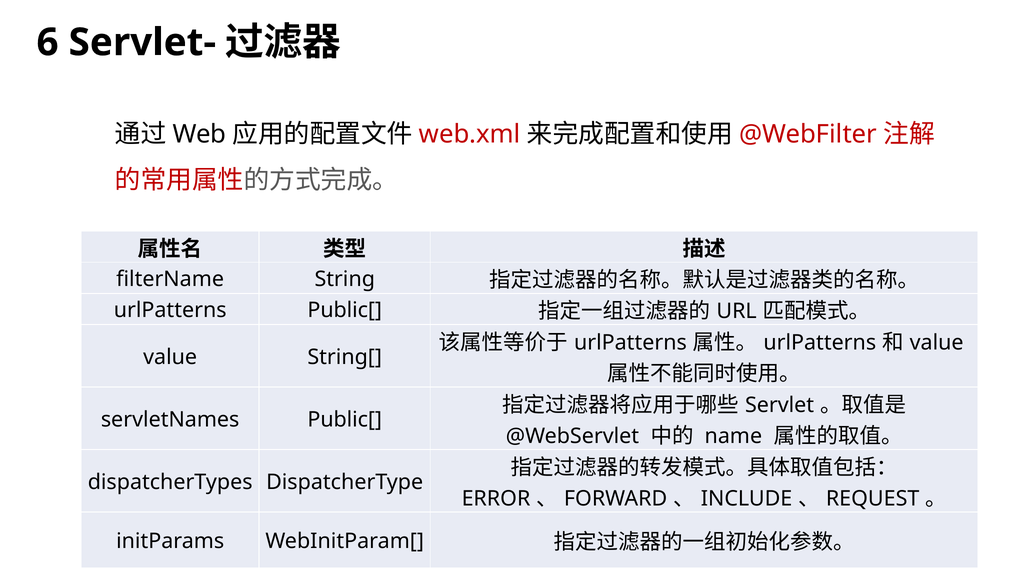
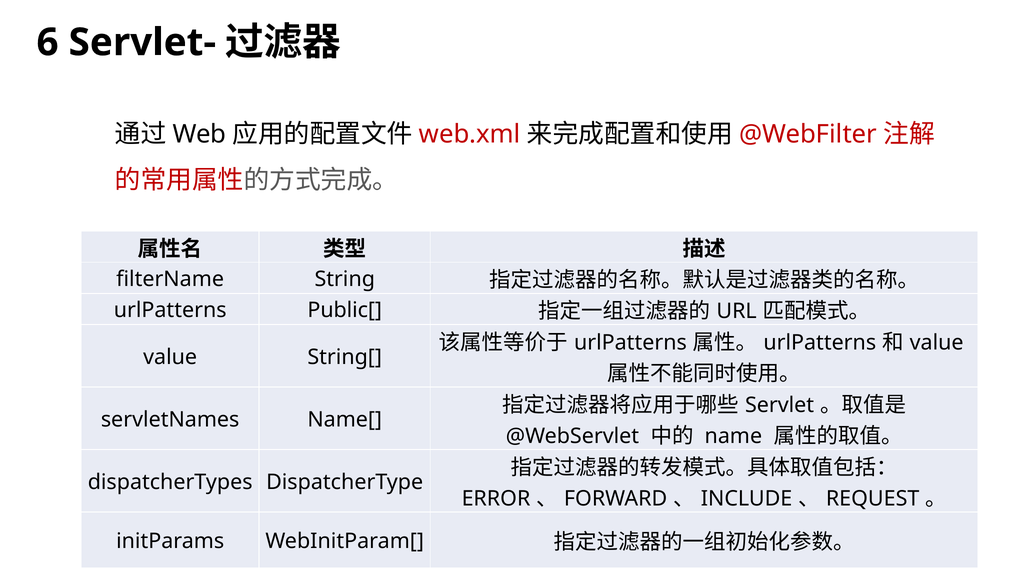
servletNames Public[: Public[ -> Name[ (345, 420)
